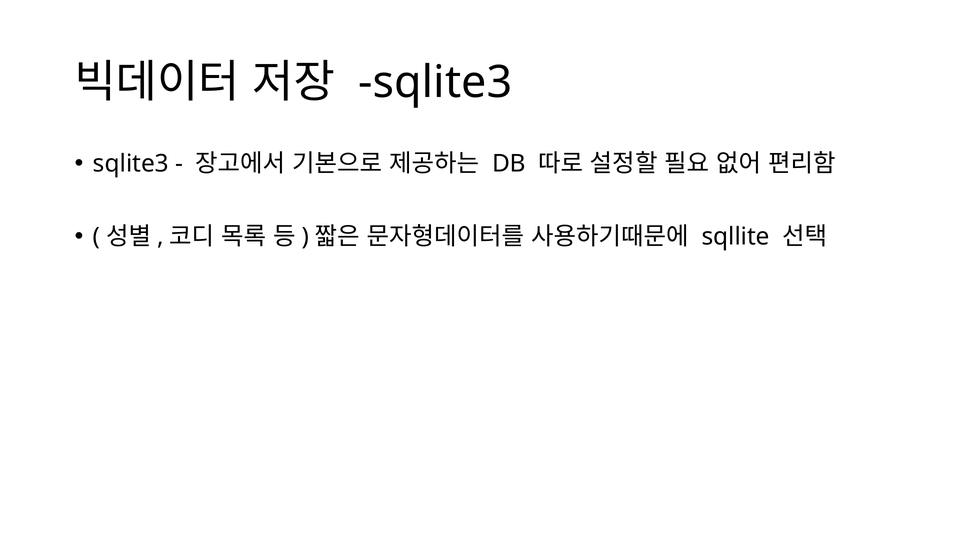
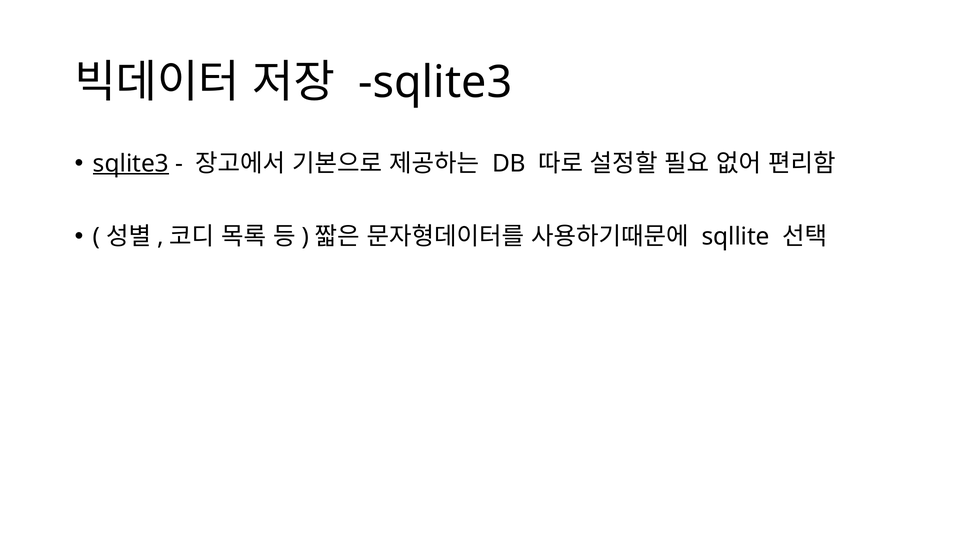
sqlite3 underline: none -> present (131, 163)
